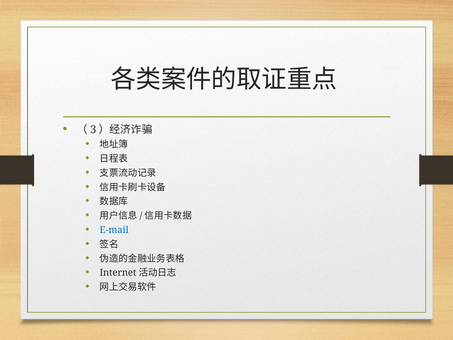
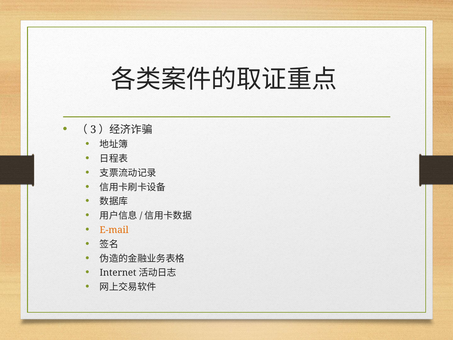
E-mail colour: blue -> orange (114, 230)
